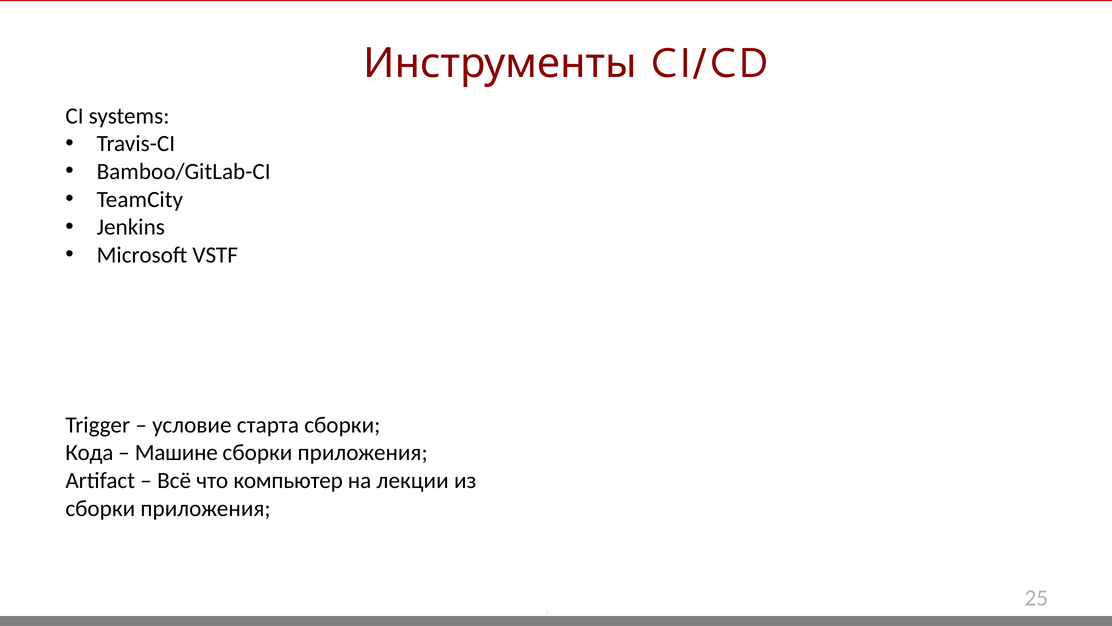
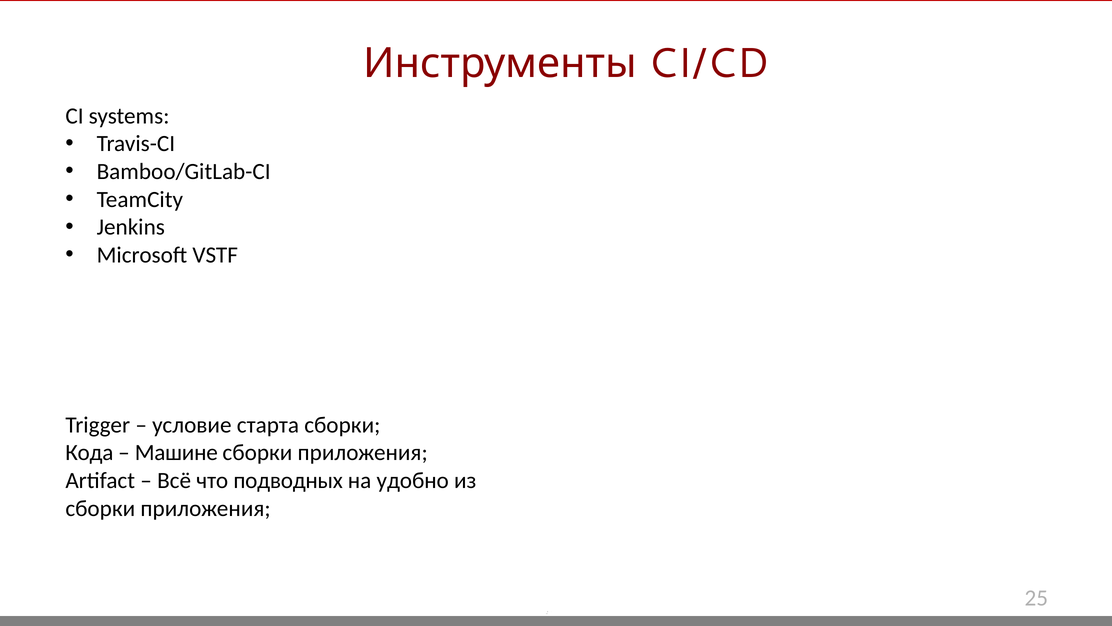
компьютер: компьютер -> подводных (288, 480)
лекции: лекции -> удобно (413, 480)
